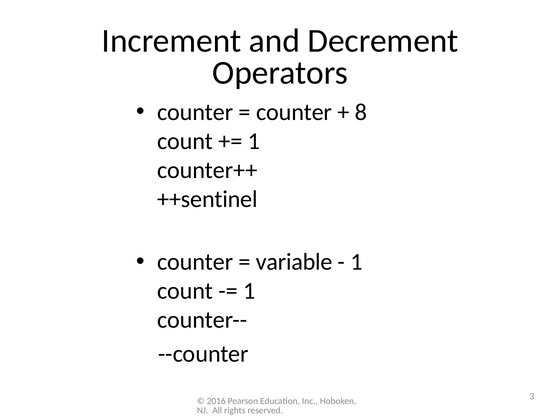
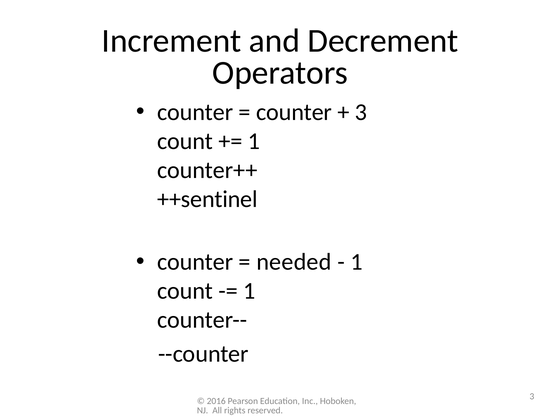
8: 8 -> 3 (361, 112)
variable: variable -> needed (294, 262)
